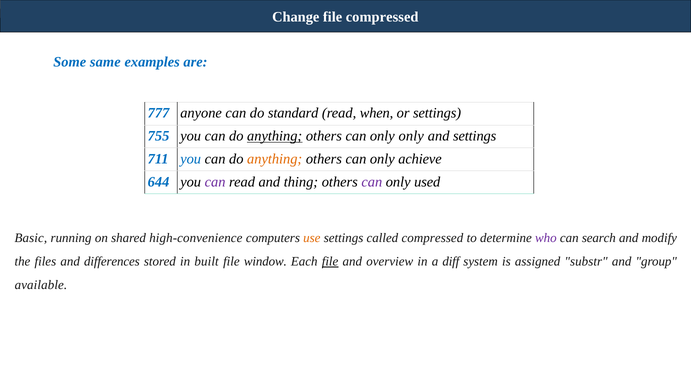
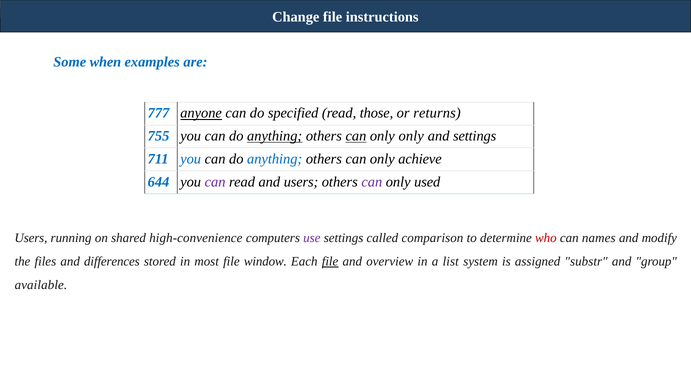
file compressed: compressed -> instructions (382, 17)
same: same -> when (105, 62)
anyone underline: none -> present (201, 113)
standard: standard -> specified (293, 113)
when: when -> those (377, 113)
or settings: settings -> returns (437, 113)
can underline: none -> present (356, 136)
anything colour: orange -> blue (275, 159)
and thing: thing -> users (301, 182)
Basic: Basic -> Users (31, 238)
use colour: orange -> purple (312, 238)
called compressed: compressed -> comparison (432, 238)
who colour: purple -> red (546, 238)
search: search -> names (599, 238)
built: built -> most (207, 261)
diff: diff -> list (451, 261)
